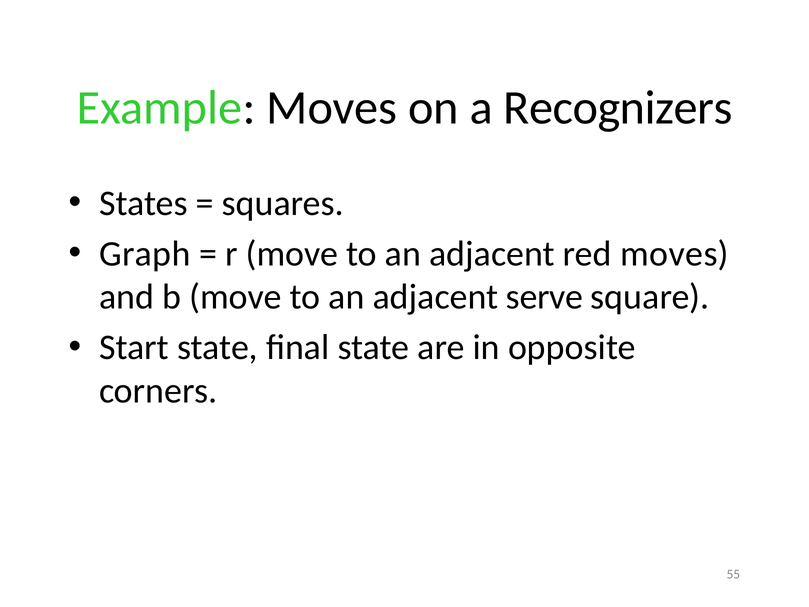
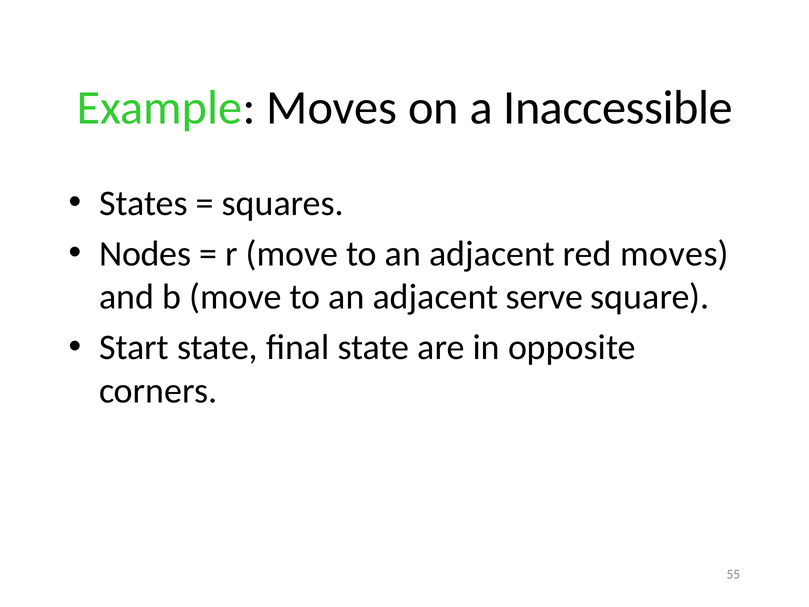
Recognizers: Recognizers -> Inaccessible (618, 108)
Graph: Graph -> Nodes (145, 254)
